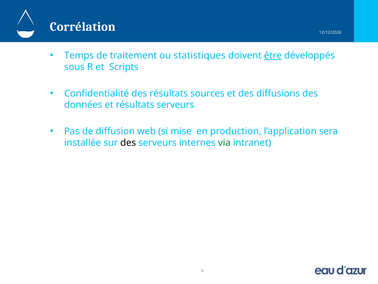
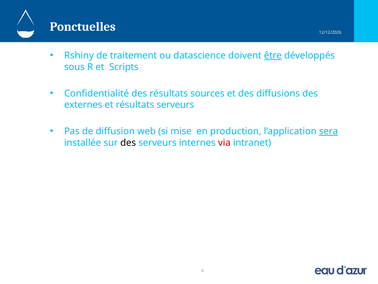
Corrélation: Corrélation -> Ponctuelles (83, 27)
Temps: Temps -> Rshiny (79, 55)
statistiques: statistiques -> datascience (200, 55)
données: données -> externes (83, 105)
sera underline: none -> present (329, 131)
via colour: green -> red (224, 142)
